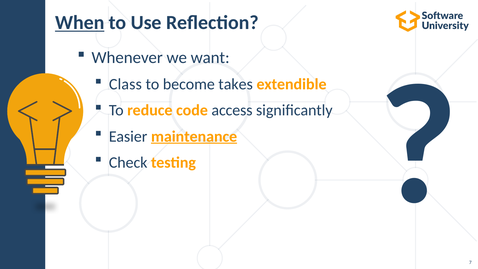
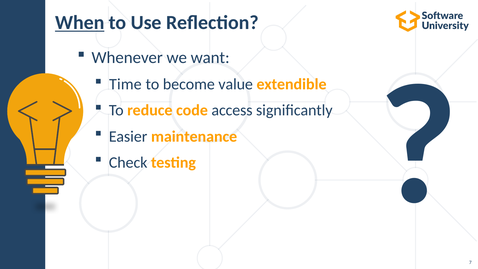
Class: Class -> Time (125, 84)
takes: takes -> value (236, 84)
maintenance underline: present -> none (194, 136)
